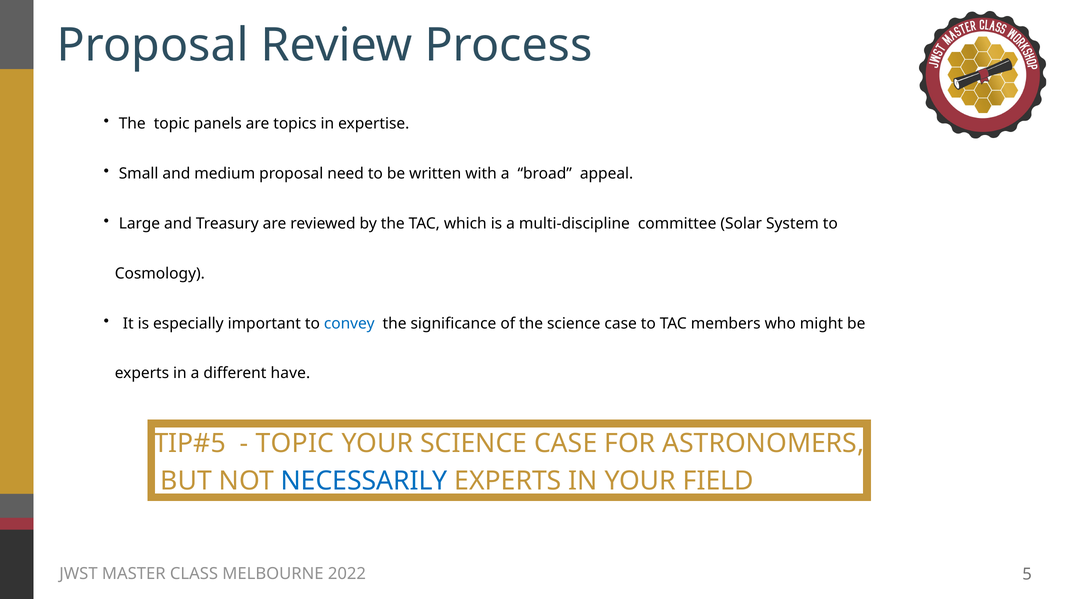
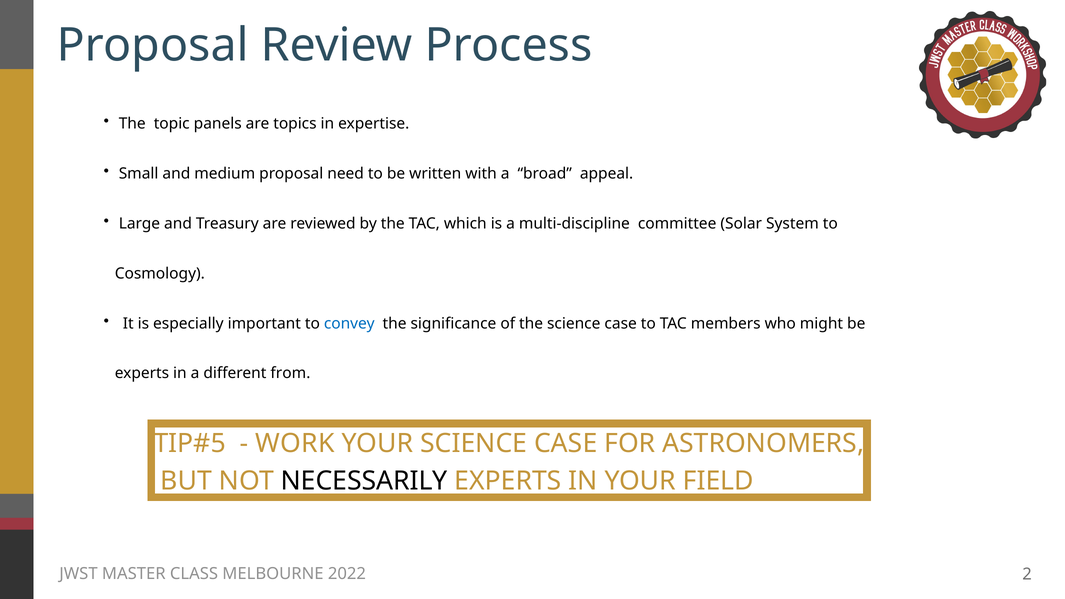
have: have -> from (290, 373)
TOPIC: TOPIC -> WORK (295, 444)
NECESSARILY colour: blue -> black (364, 481)
5: 5 -> 2 (1027, 574)
